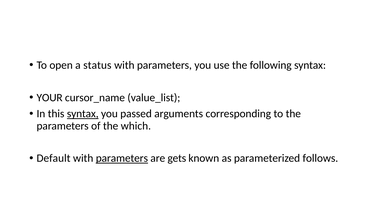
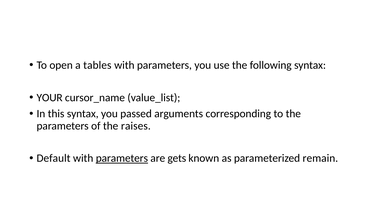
status: status -> tables (97, 65)
syntax underline: present -> none (83, 114)
which: which -> raises (136, 126)
follows: follows -> remain (320, 158)
